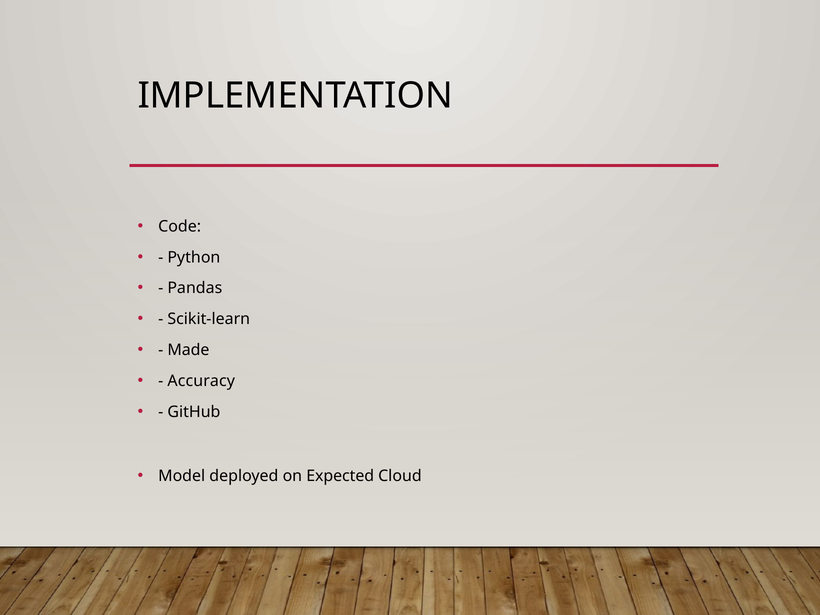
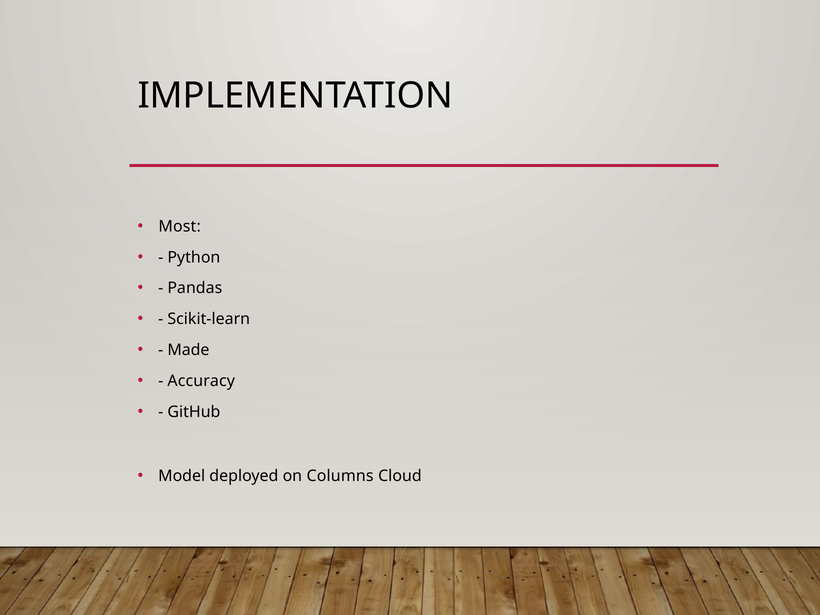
Code: Code -> Most (180, 226)
Expected: Expected -> Columns (340, 476)
